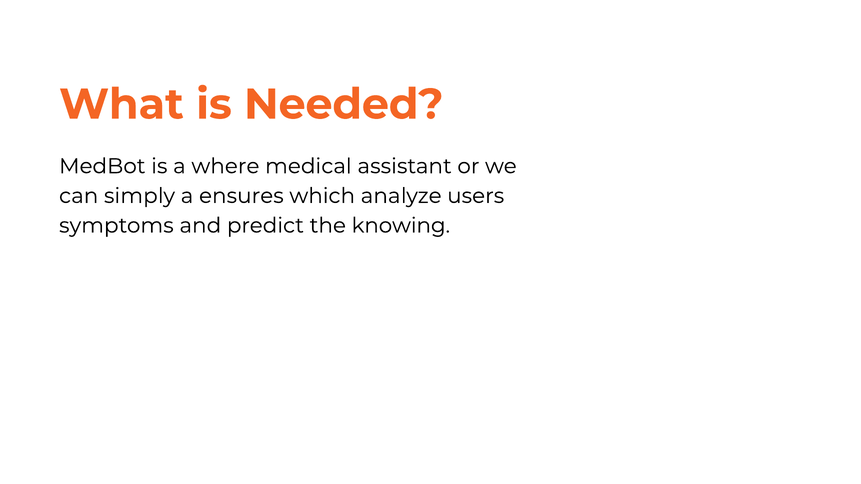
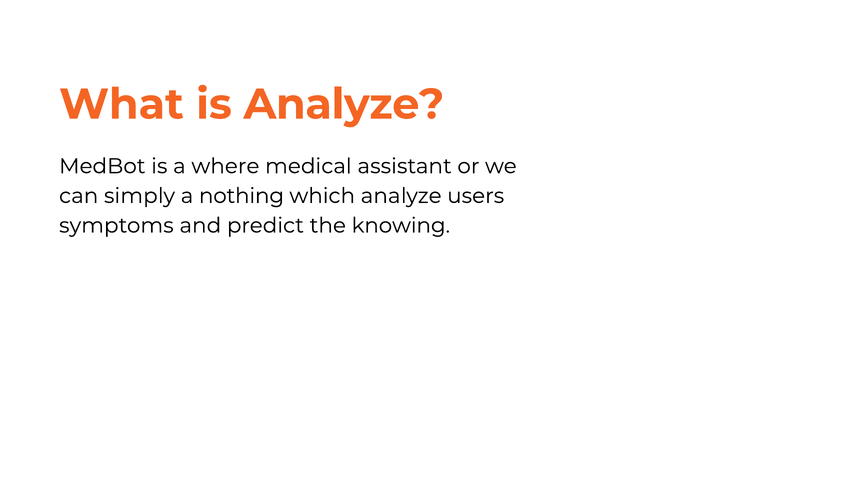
is Needed: Needed -> Analyze (344, 105)
ensures: ensures -> nothing (241, 196)
